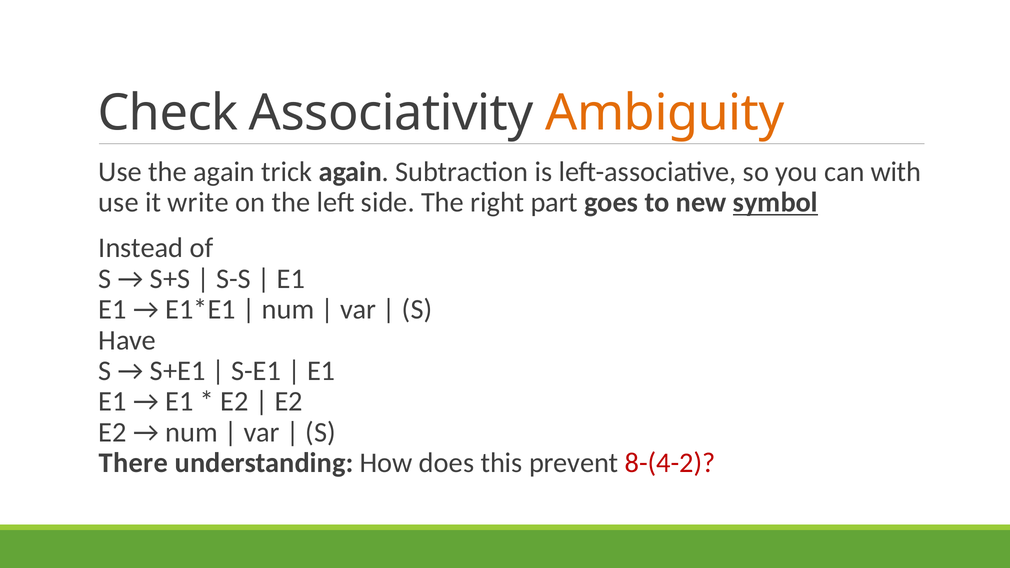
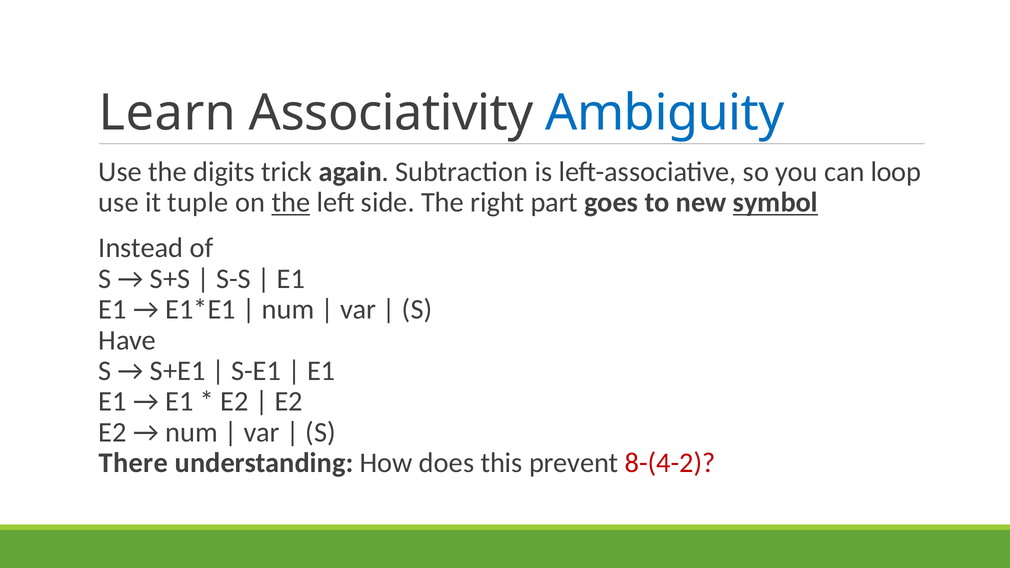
Check: Check -> Learn (167, 113)
Ambiguity colour: orange -> blue (665, 113)
the again: again -> digits (224, 172)
with: with -> loop (896, 172)
write: write -> tuple (198, 203)
the underline: none -> present (291, 203)
